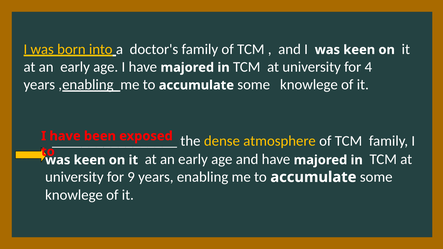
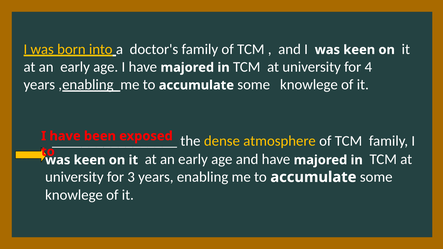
9: 9 -> 3 (131, 177)
